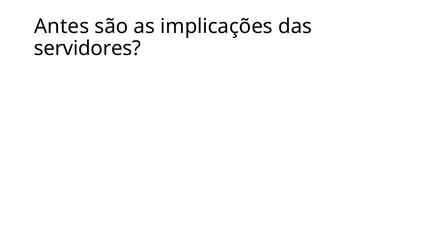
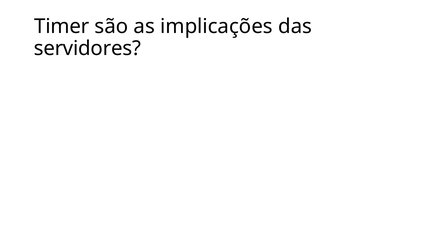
Antes: Antes -> Timer (62, 26)
